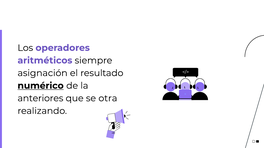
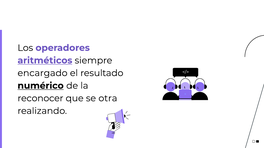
aritméticos underline: none -> present (45, 61)
asignación: asignación -> encargado (43, 73)
anteriores: anteriores -> reconocer (40, 99)
